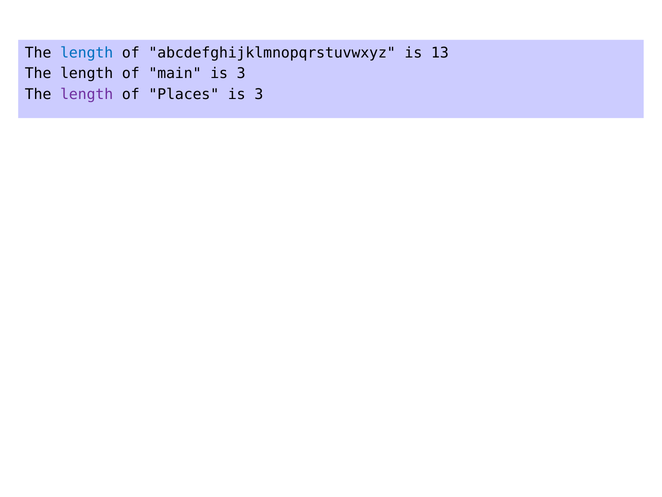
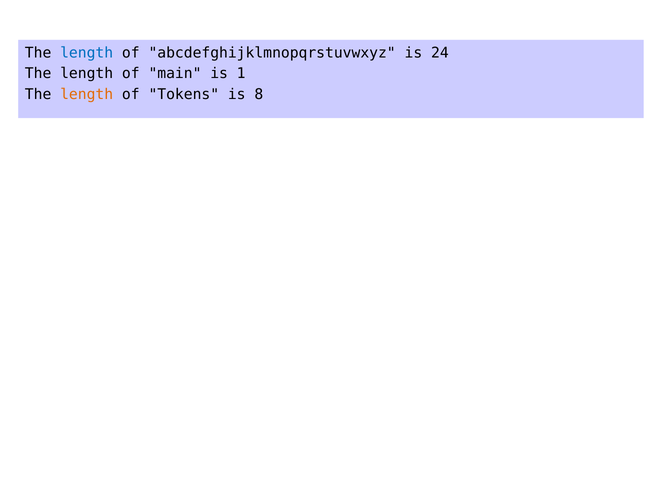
13: 13 -> 24 (440, 53)
3: 3 -> 1 (241, 73)
length colour: purple -> orange (87, 94)
Places: Places -> Tokens (184, 94)
3: 3 -> 8 (259, 94)
